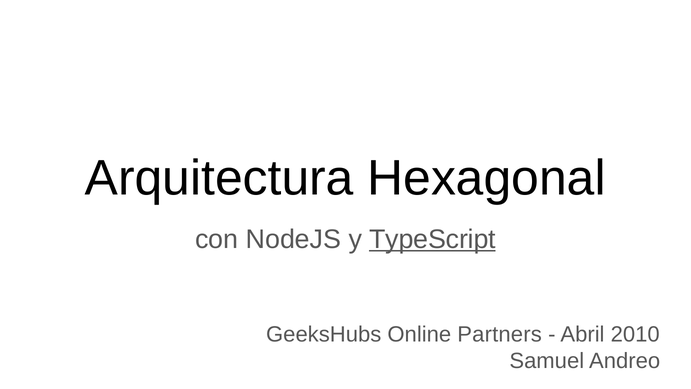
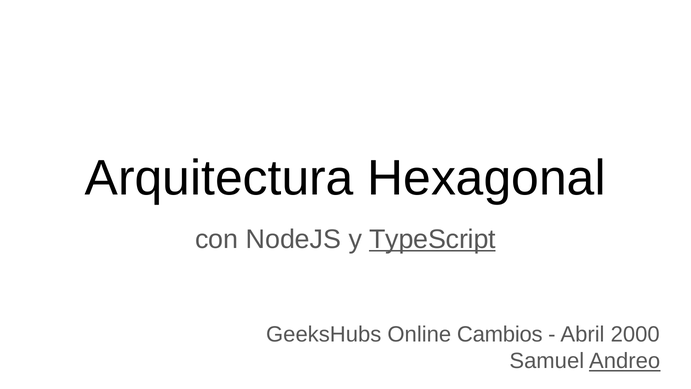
Partners: Partners -> Cambios (500, 334)
2010: 2010 -> 2000 (635, 334)
Andreo underline: none -> present (625, 361)
